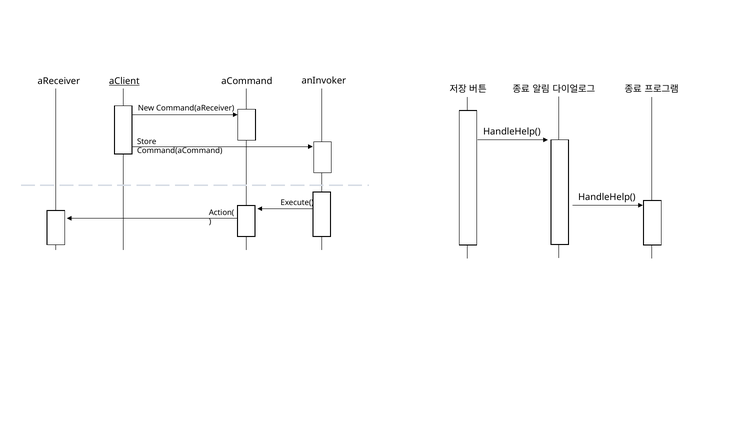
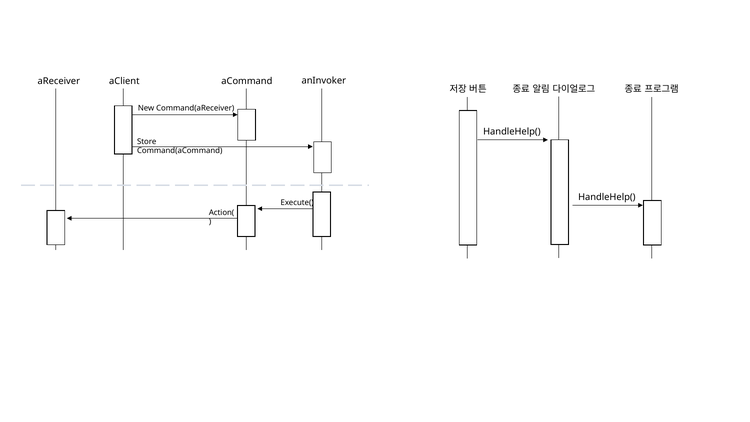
aClient underline: present -> none (124, 81)
